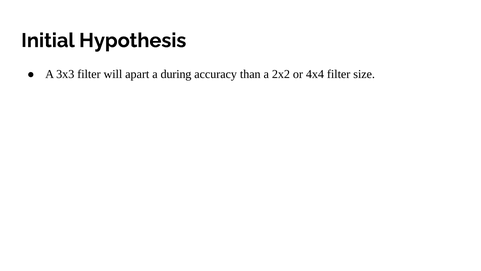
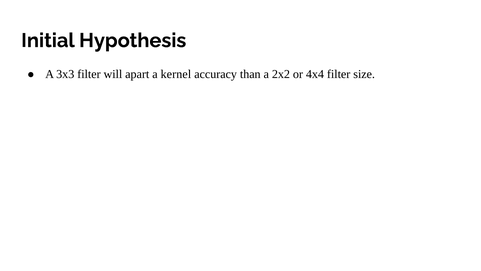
during: during -> kernel (176, 74)
